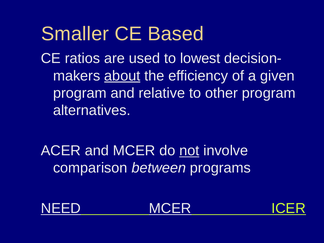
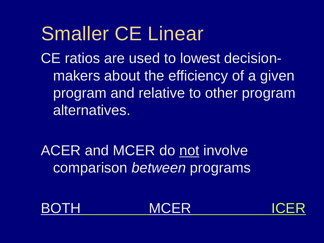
Based: Based -> Linear (176, 34)
about underline: present -> none (122, 76)
NEED: NEED -> BOTH (61, 208)
